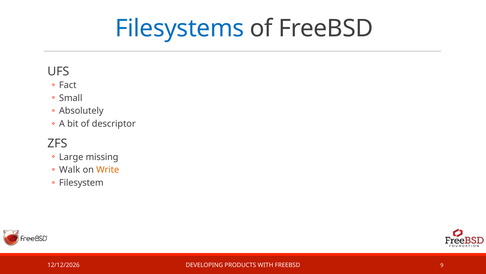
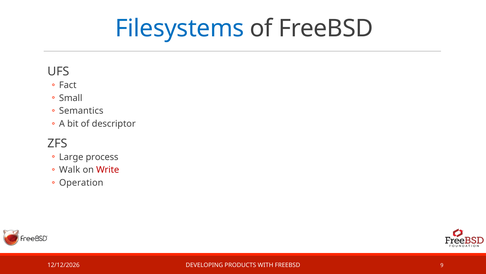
Absolutely: Absolutely -> Semantics (81, 111)
missing: missing -> process (102, 157)
Write colour: orange -> red (108, 170)
Filesystem: Filesystem -> Operation (81, 182)
